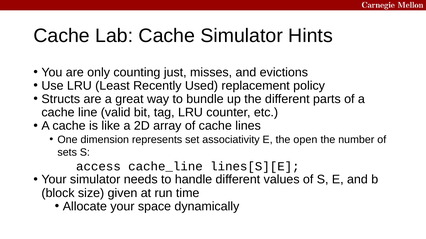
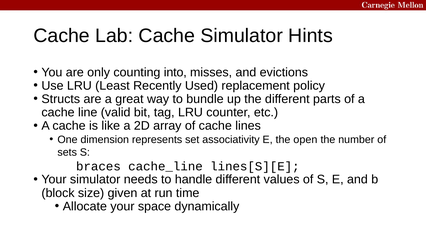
just: just -> into (175, 72)
access: access -> braces (98, 167)
